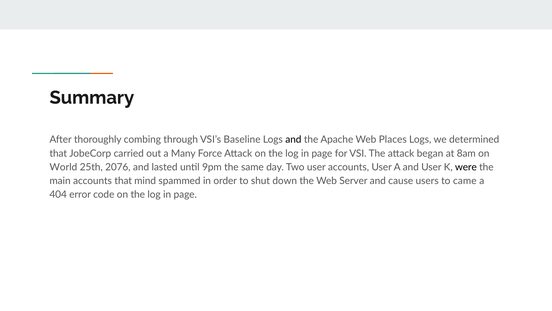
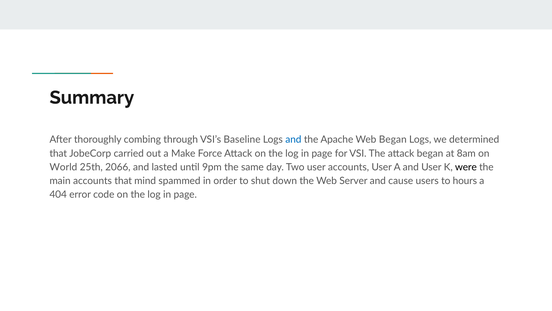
and colour: black -> blue (293, 139)
Web Places: Places -> Began (393, 139)
Many: Many -> Make (183, 153)
2076: 2076 -> 2066 (118, 167)
came: came -> hours (465, 181)
